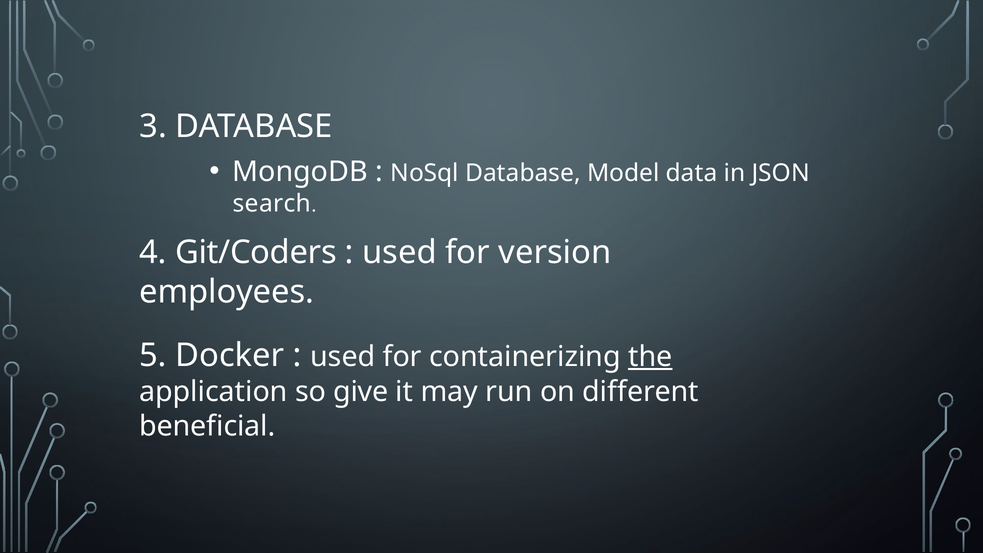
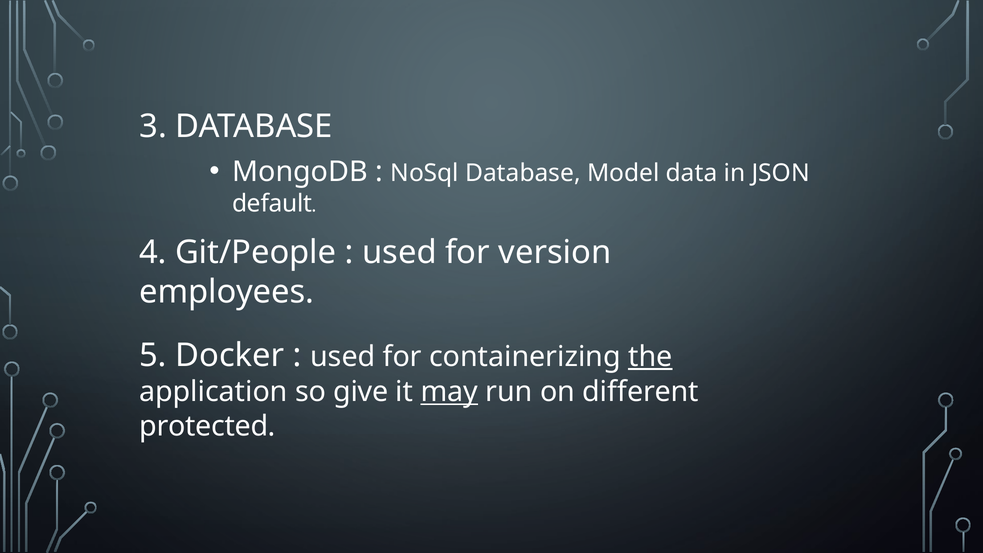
search: search -> default (272, 203)
Git/Coders: Git/Coders -> Git/People (256, 253)
may underline: none -> present (449, 392)
beneficial: beneficial -> protected (207, 426)
